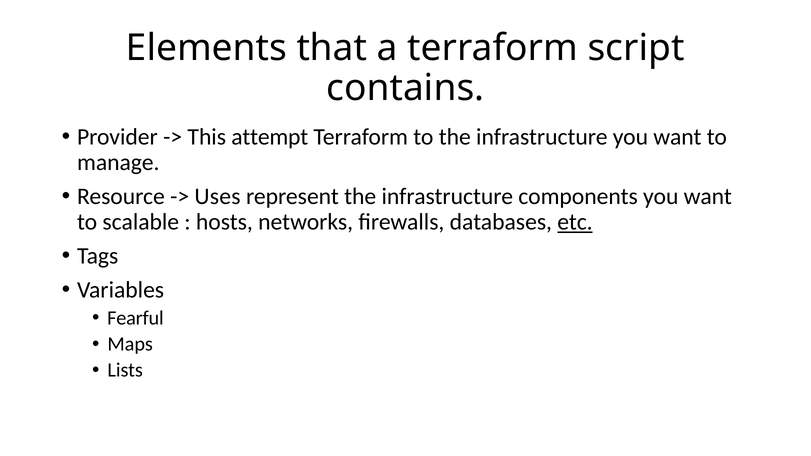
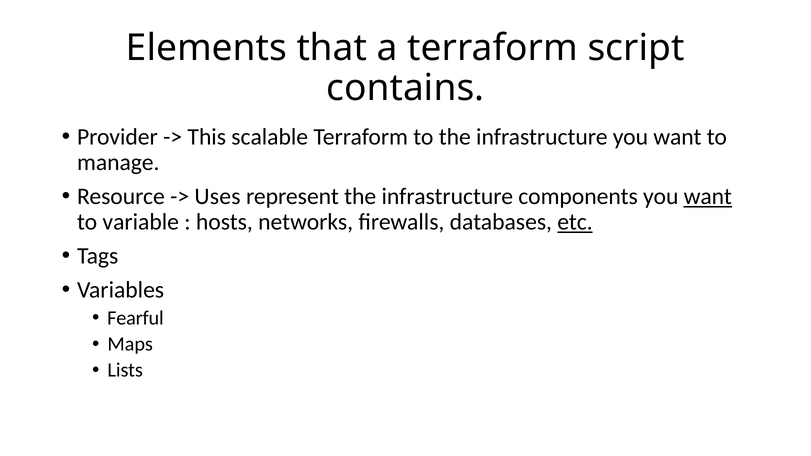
attempt: attempt -> scalable (270, 137)
want underline: none -> present (708, 197)
scalable: scalable -> variable (141, 222)
